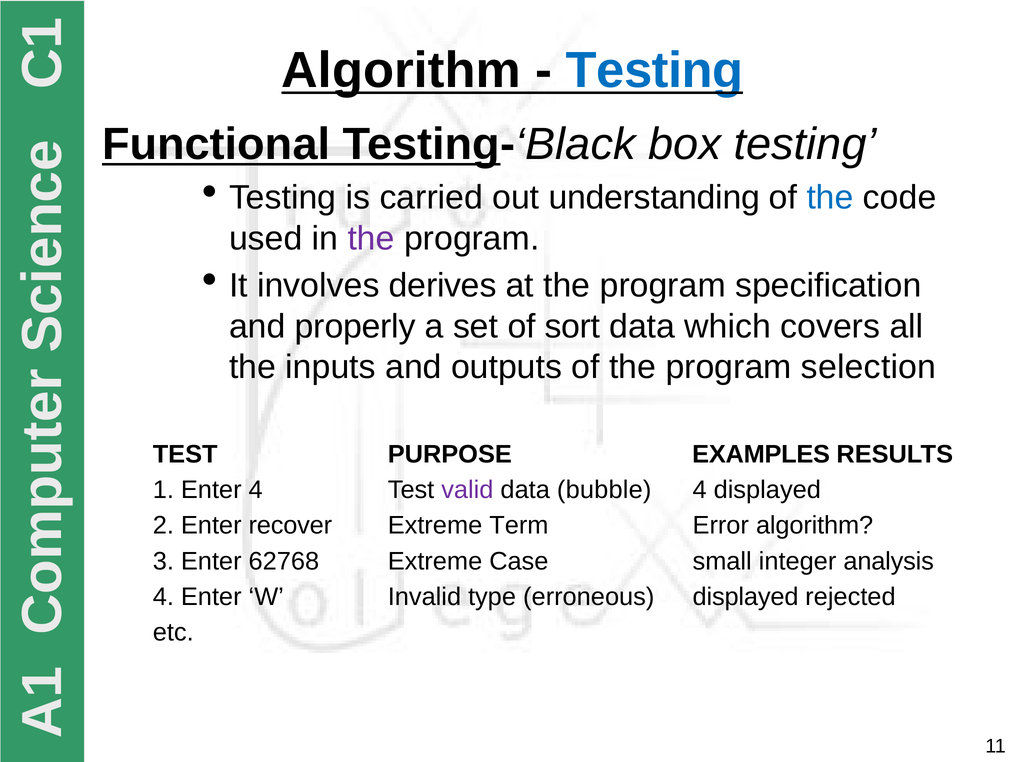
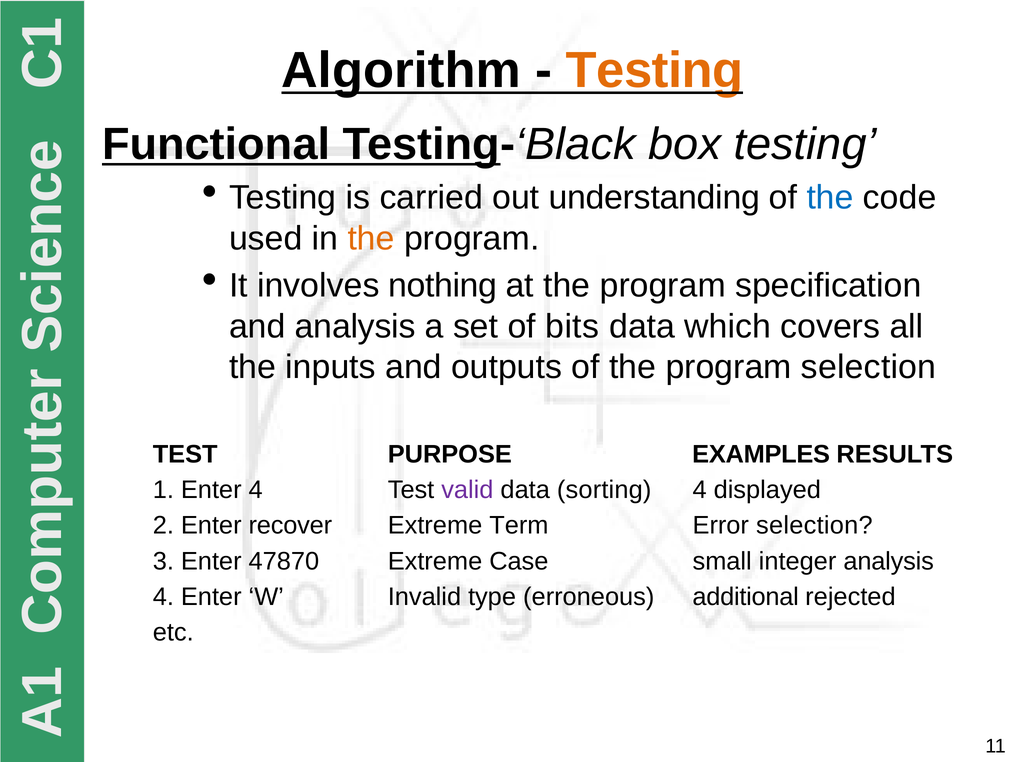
Testing colour: blue -> orange (655, 71)
the colour: purple -> orange (371, 238)
derives: derives -> nothing (443, 286)
and properly: properly -> analysis (355, 326)
sort: sort -> bits (572, 326)
bubble: bubble -> sorting (604, 490)
Error algorithm: algorithm -> selection (814, 526)
62768: 62768 -> 47870 (284, 561)
erroneous displayed: displayed -> additional (746, 597)
